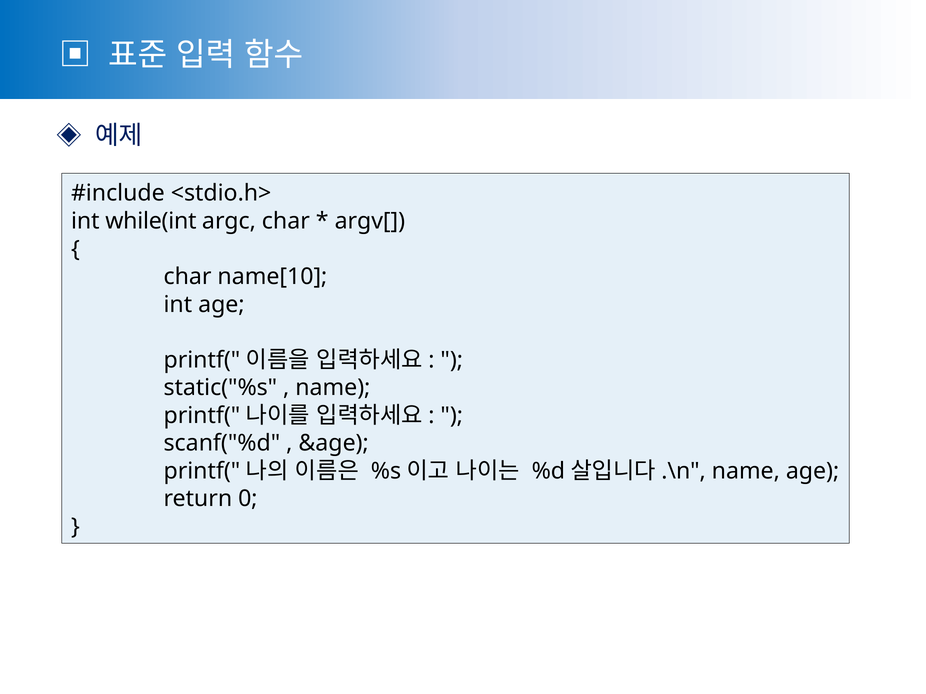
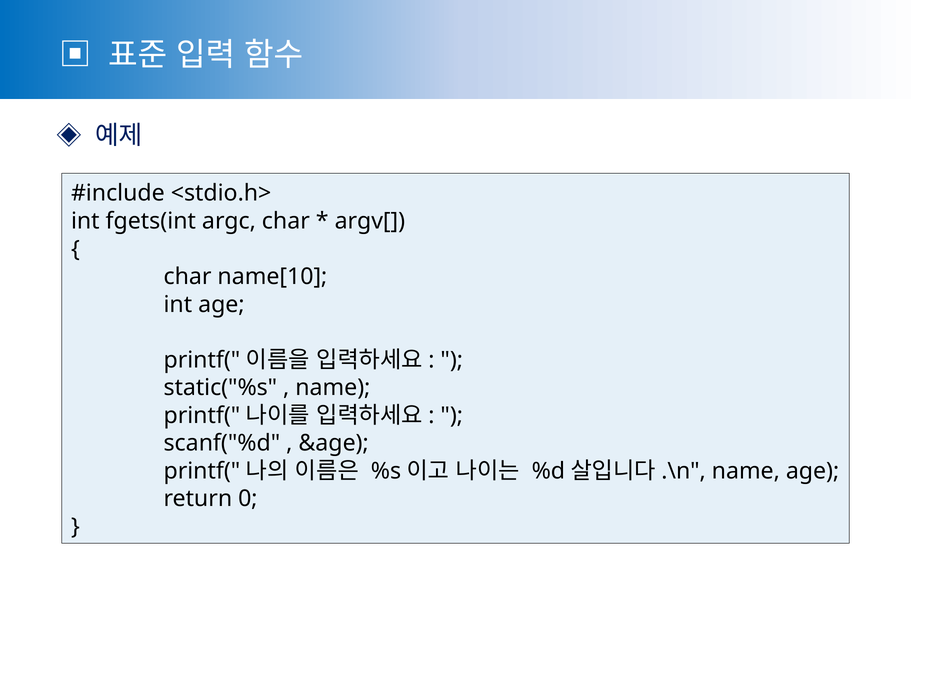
while(int: while(int -> fgets(int (151, 221)
